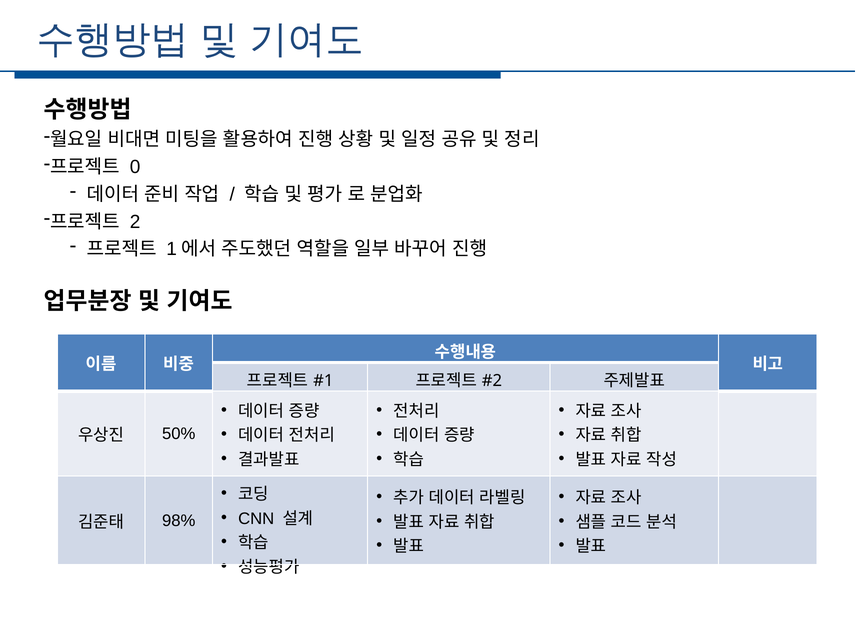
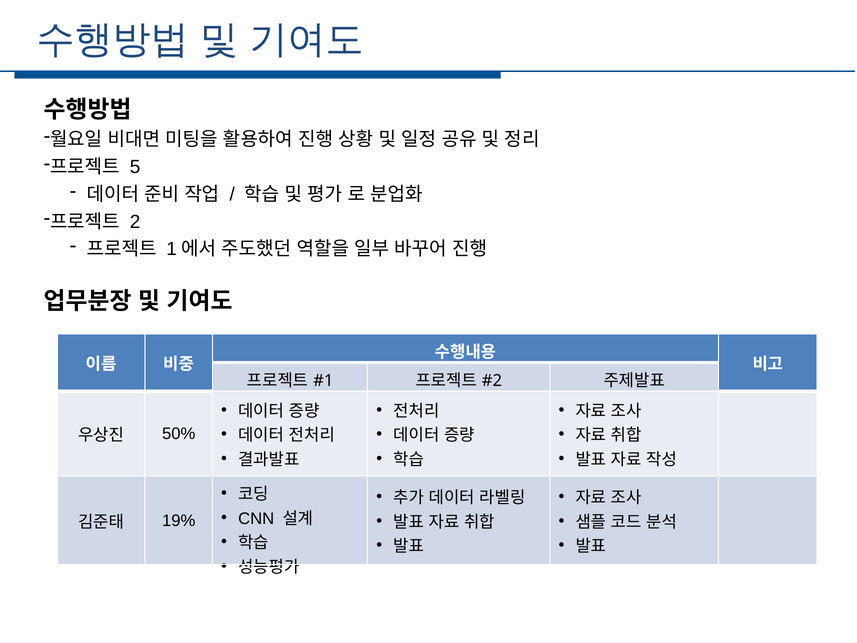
0: 0 -> 5 (135, 167)
98%: 98% -> 19% (179, 520)
